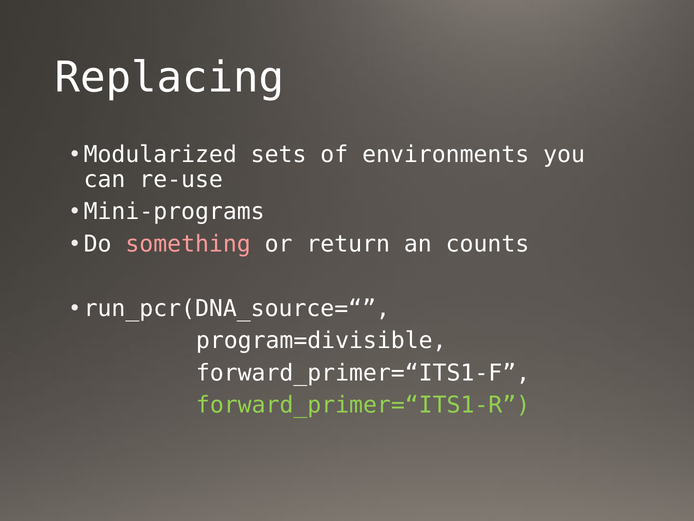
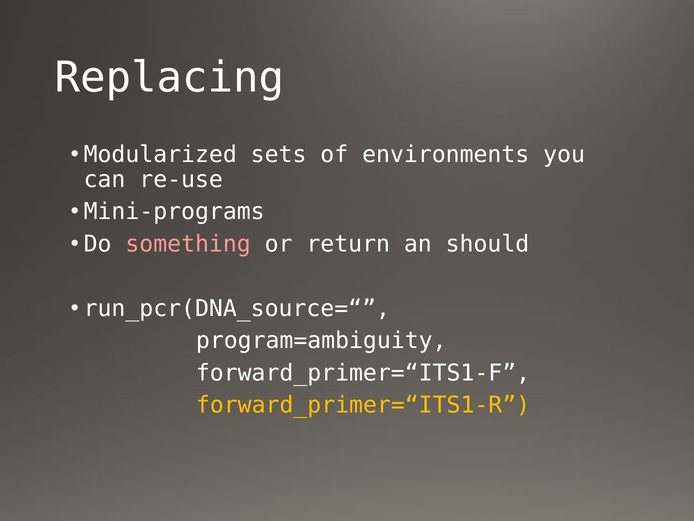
counts: counts -> should (487, 244)
program=divisible: program=divisible -> program=ambiguity (321, 340)
forward_primer=“ITS1-R colour: light green -> yellow (363, 405)
